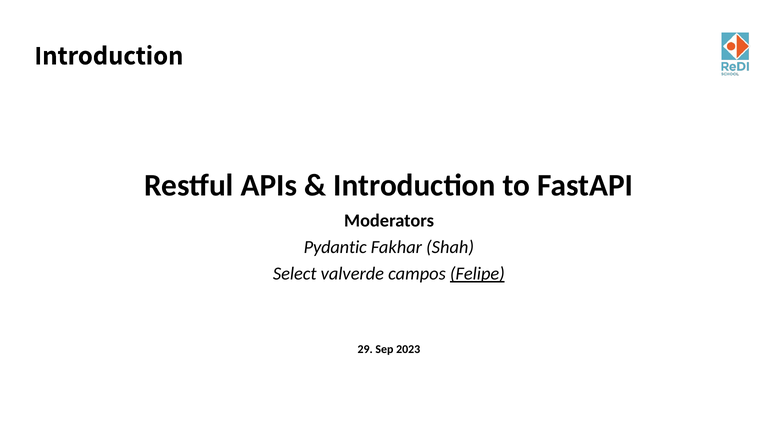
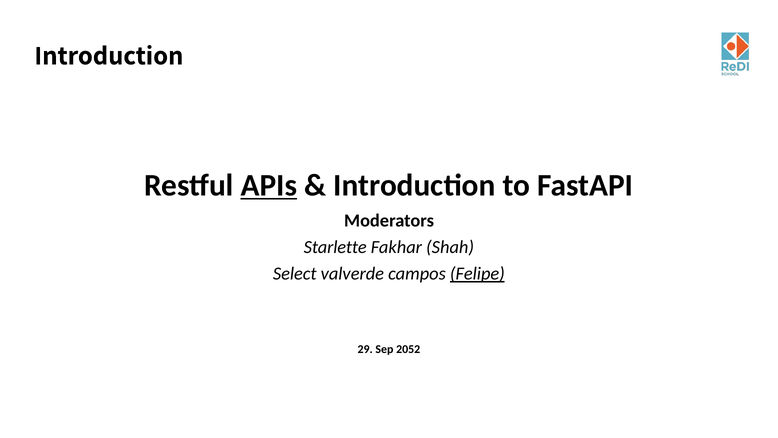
APIs underline: none -> present (269, 185)
Pydantic: Pydantic -> Starlette (335, 247)
2023: 2023 -> 2052 (408, 349)
